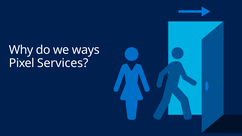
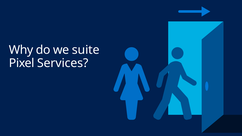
ways: ways -> suite (86, 50)
